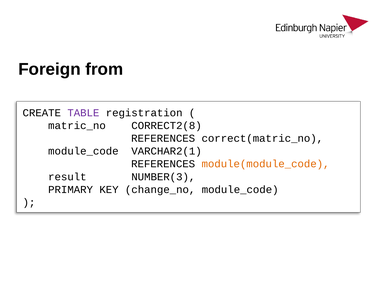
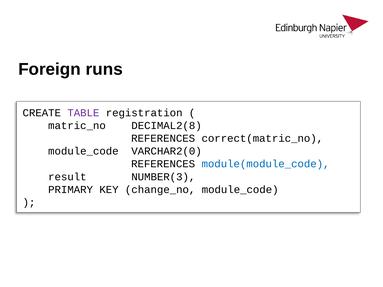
from: from -> runs (104, 69)
CORRECT2(8: CORRECT2(8 -> DECIMAL2(8 (167, 126)
VARCHAR2(1: VARCHAR2(1 -> VARCHAR2(0 (167, 151)
module(module_code colour: orange -> blue (266, 164)
